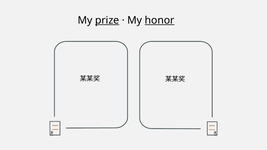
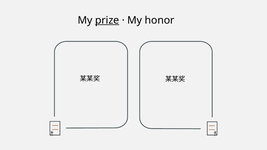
honor underline: present -> none (160, 20)
